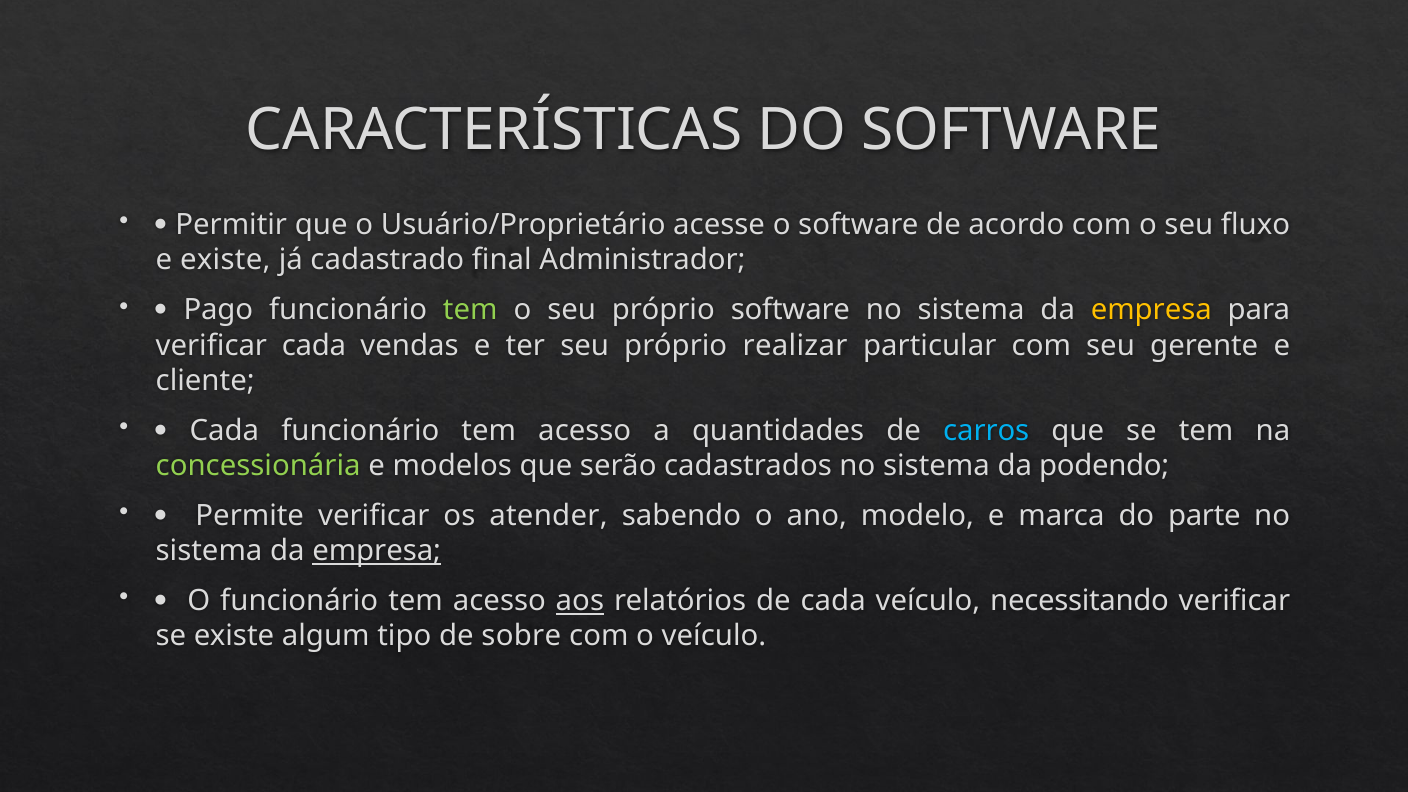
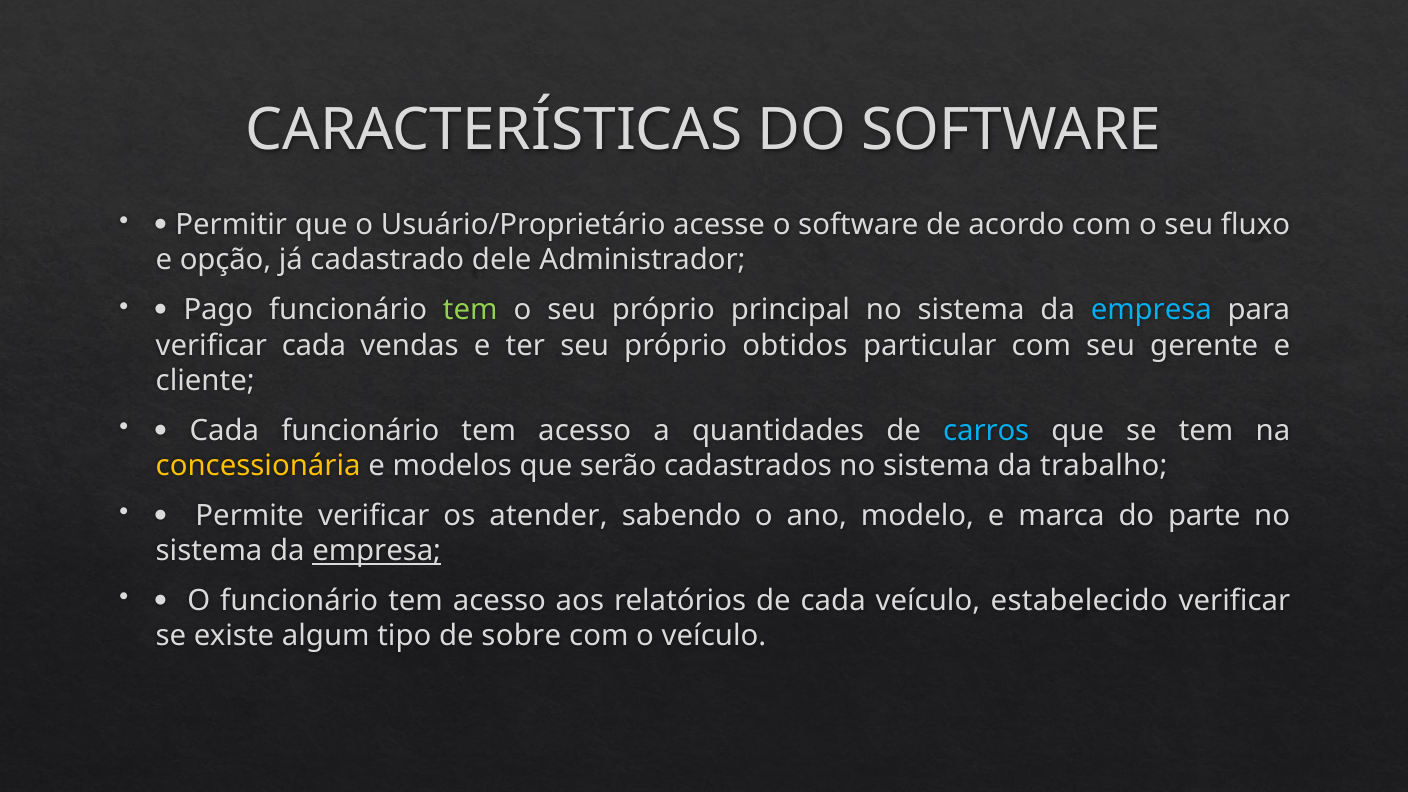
e existe: existe -> opção (226, 260)
final: final -> dele (502, 260)
próprio software: software -> principal (790, 310)
empresa colour: yellow -> light blue (1151, 310)
realizar: realizar -> obtidos (795, 345)
concessionária colour: light green -> yellow (258, 466)
podendo: podendo -> trabalho (1104, 466)
aos underline: present -> none (580, 601)
necessitando: necessitando -> estabelecido (1079, 601)
